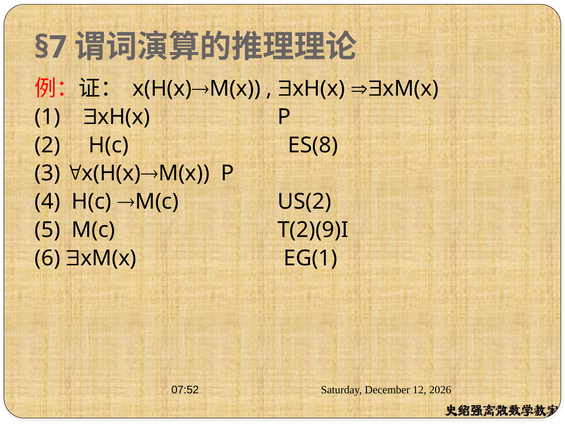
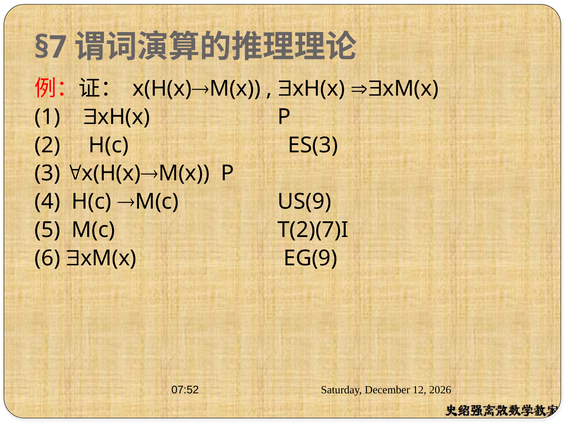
ES(8: ES(8 -> ES(3 (313, 145)
US(2: US(2 -> US(9 (304, 202)
T(2)(9)I: T(2)(9)I -> T(2)(7)I (313, 230)
EG(1: EG(1 -> EG(9 (310, 258)
